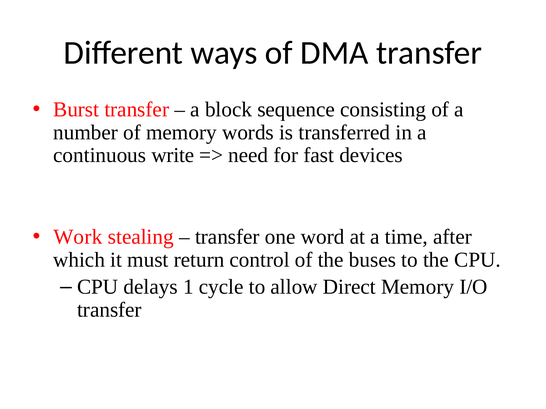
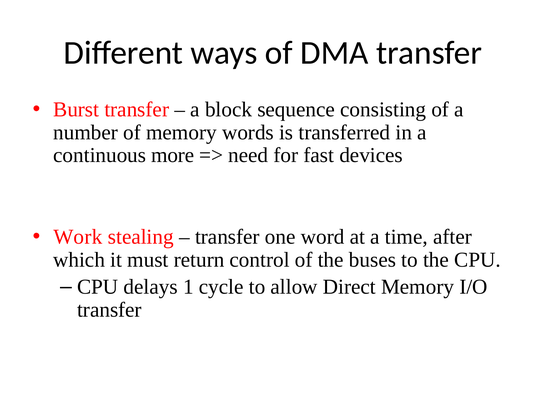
write: write -> more (173, 156)
